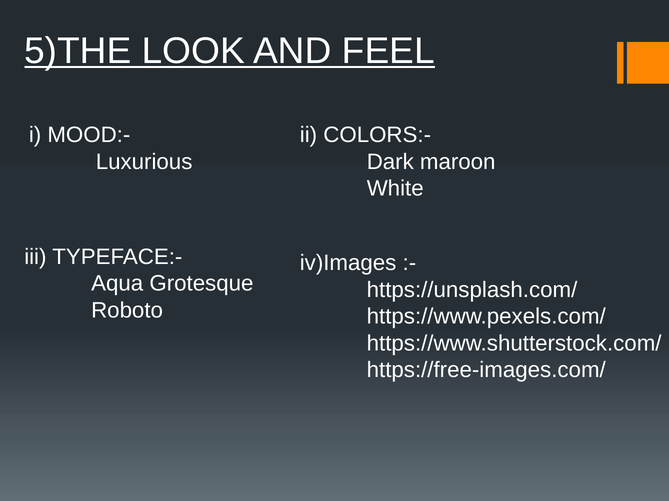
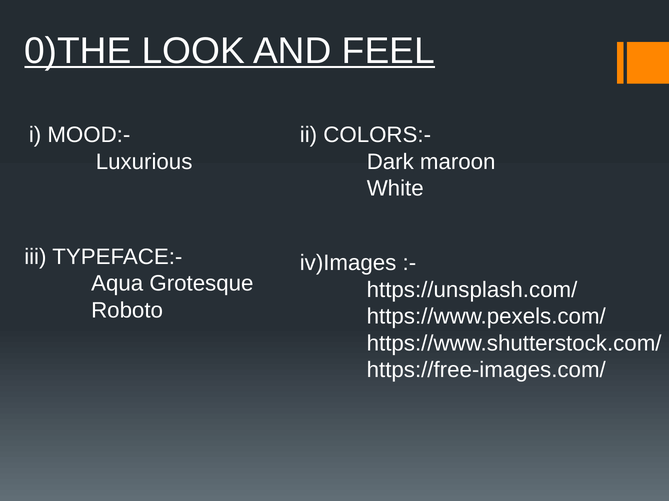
5)THE: 5)THE -> 0)THE (78, 51)
